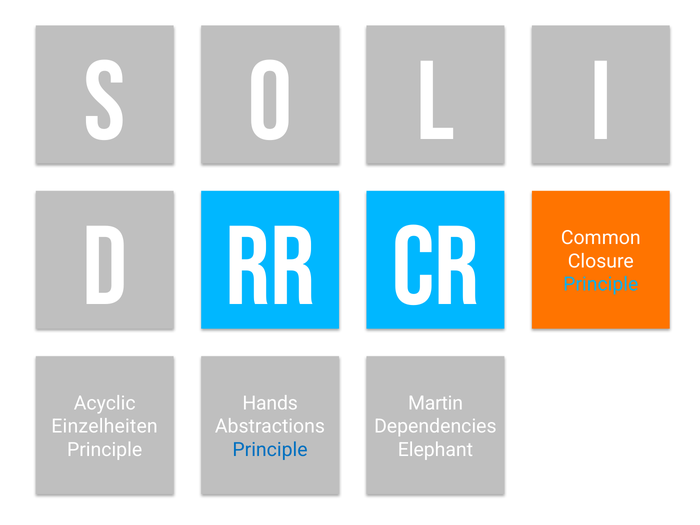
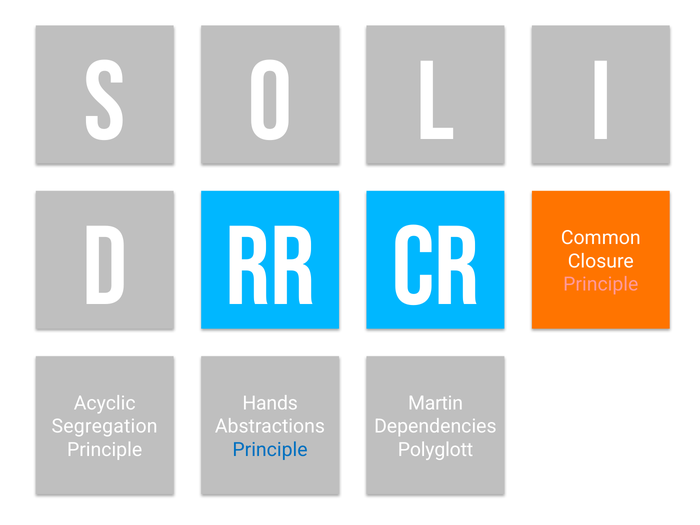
Principle colour: light blue -> pink (601, 284)
Einzelheiten: Einzelheiten -> Segregation (105, 426)
Elephant: Elephant -> Polyglott (435, 450)
